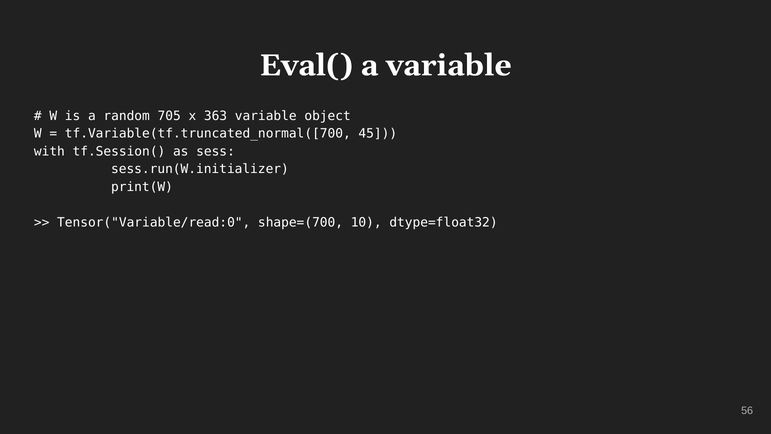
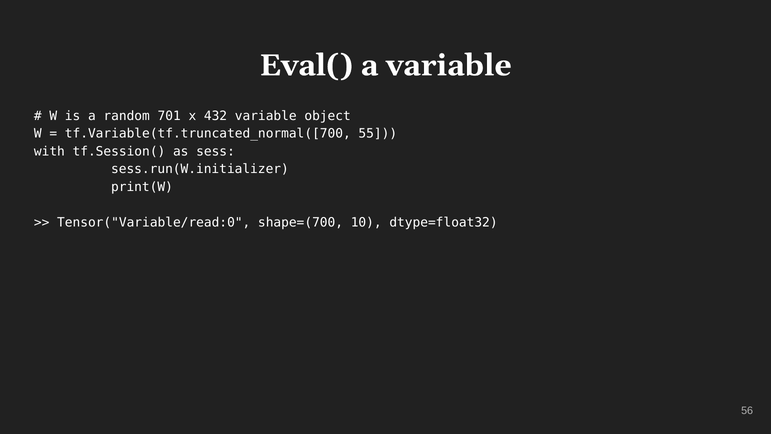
705: 705 -> 701 (169, 116)
363: 363 -> 432 (216, 116)
45: 45 -> 55 (378, 134)
